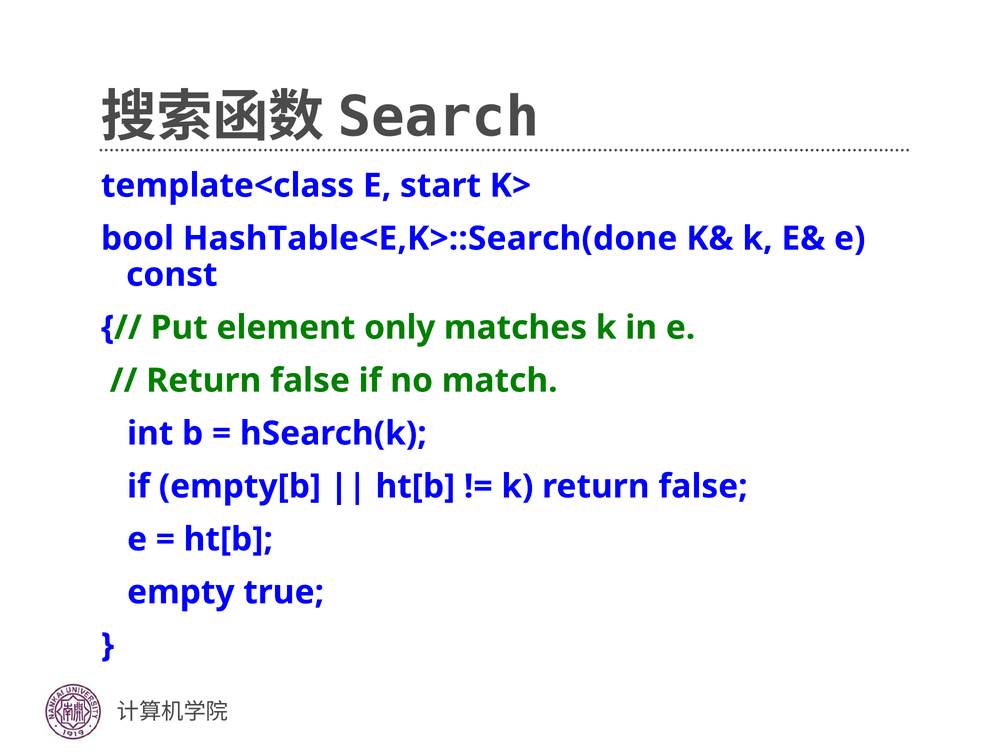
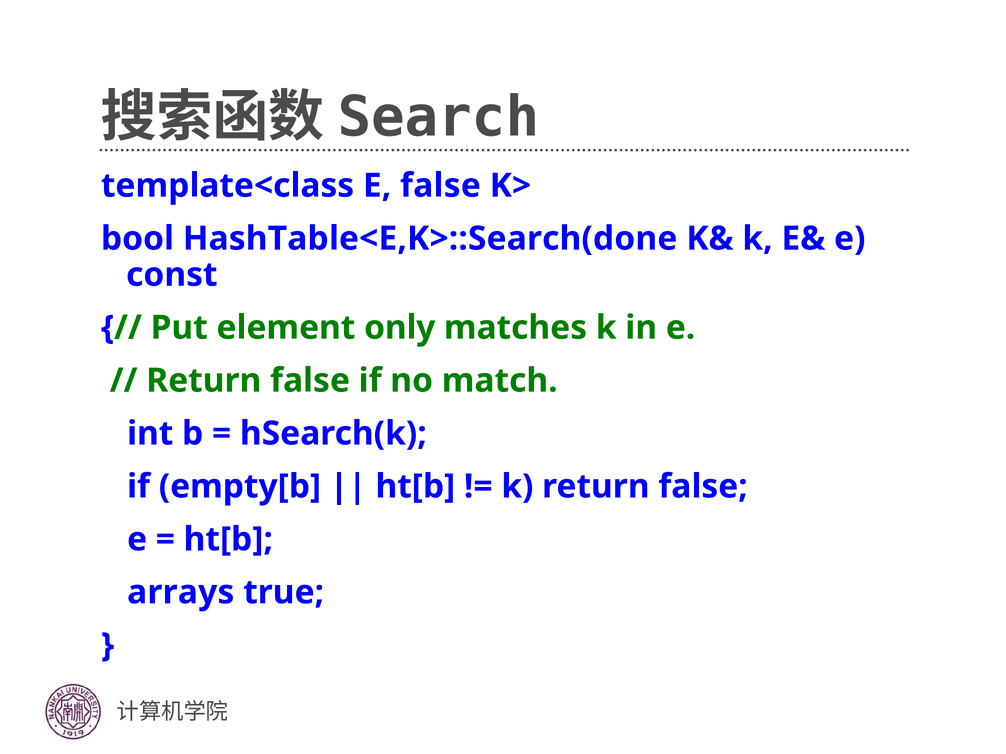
E start: start -> false (440, 186)
empty: empty -> arrays (181, 593)
